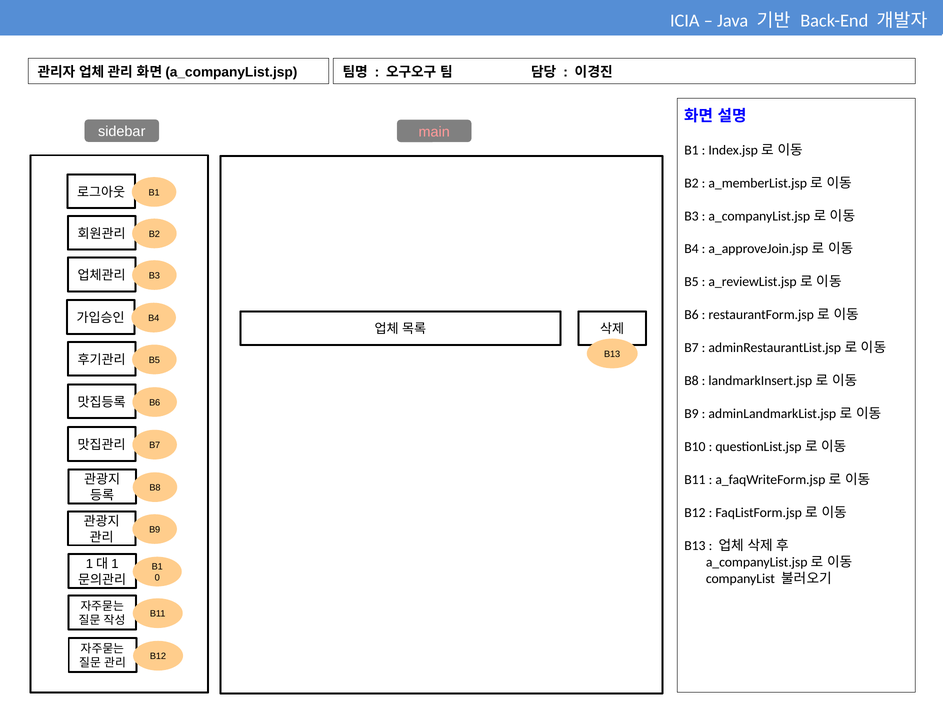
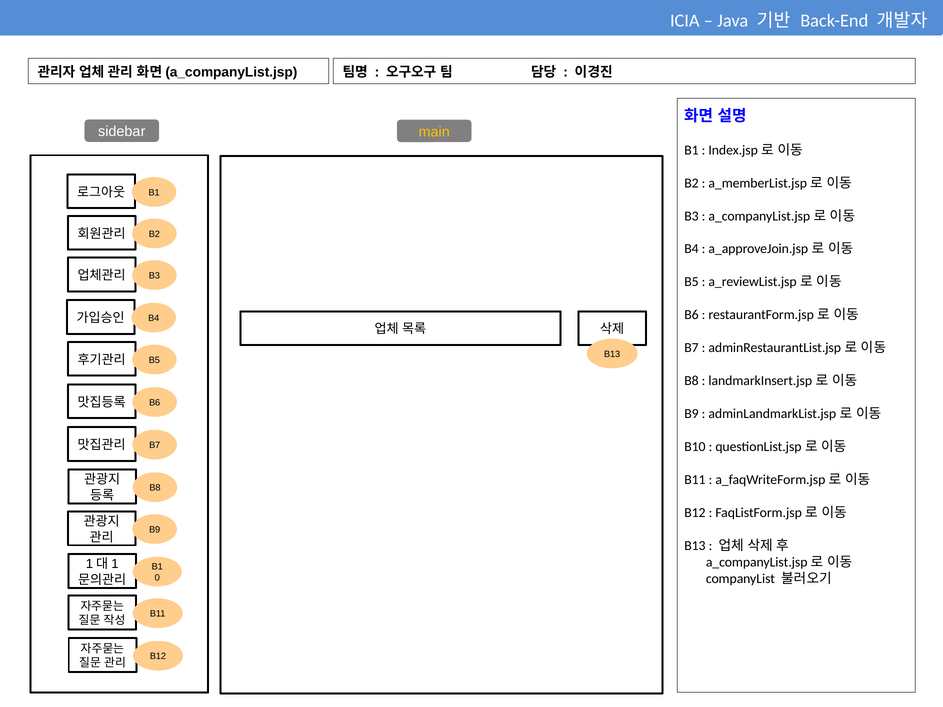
main colour: pink -> yellow (434, 132)
